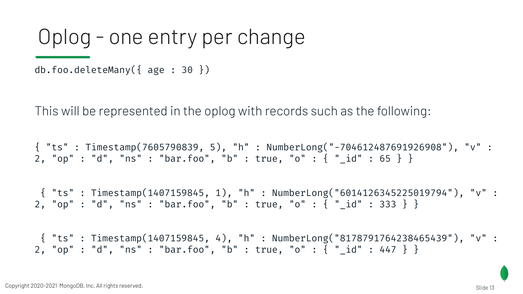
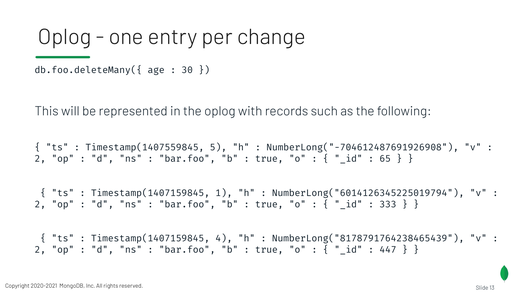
Timestamp(7605790839: Timestamp(7605790839 -> Timestamp(1407559845 (145, 147)
